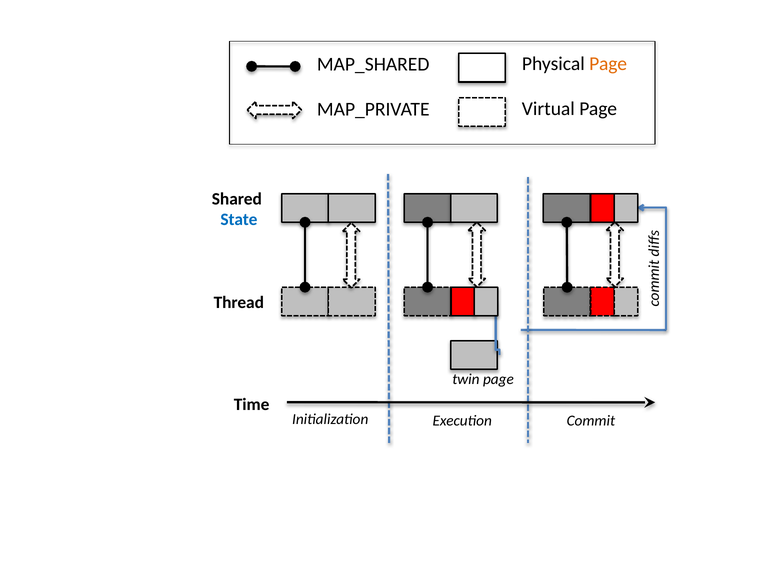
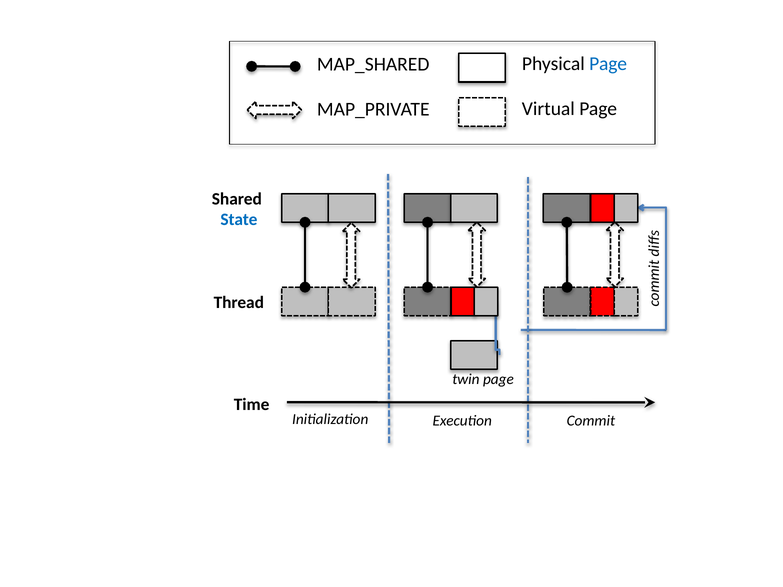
Page colour: orange -> blue (608, 64)
